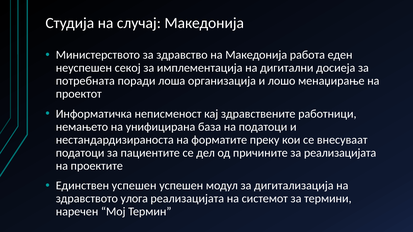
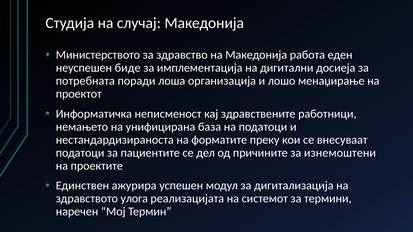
секој: секој -> биде (128, 68)
за реализацијата: реализацијата -> изнемоштени (340, 153)
Единствен успешен: успешен -> ажурира (134, 186)
